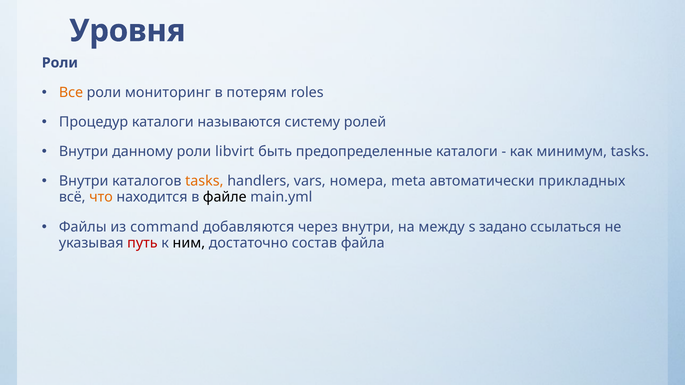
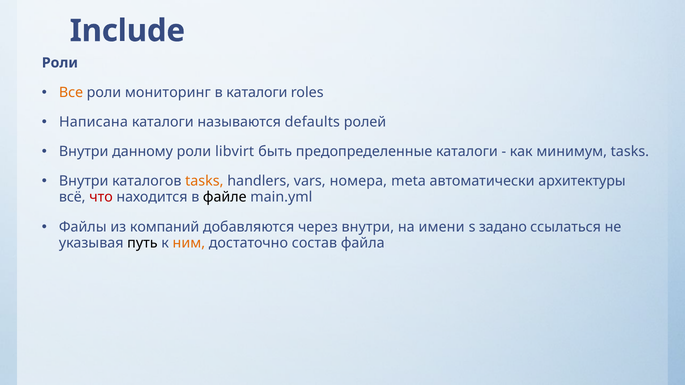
Уровня: Уровня -> Include (127, 31)
в потерям: потерям -> каталоги (257, 92)
Процедур: Процедур -> Написанa (94, 122)
систему: систему -> defaults (312, 122)
прикладных: прикладных -> архитектуры (582, 181)
что colour: orange -> red (101, 197)
command: command -> компаний (165, 227)
между: между -> имени (442, 227)
путь colour: red -> black (142, 243)
ним colour: black -> orange (189, 243)
